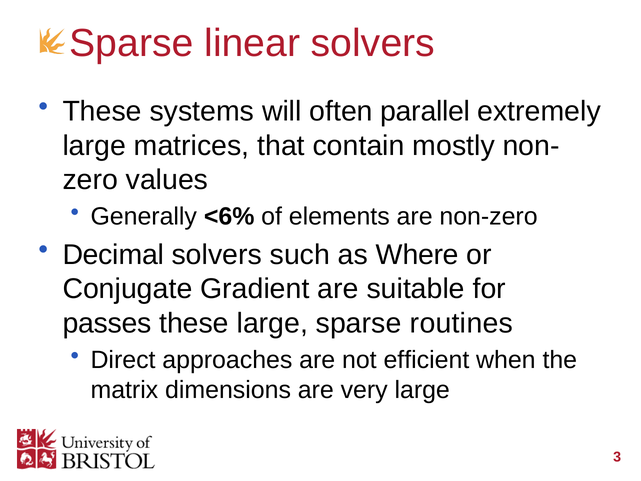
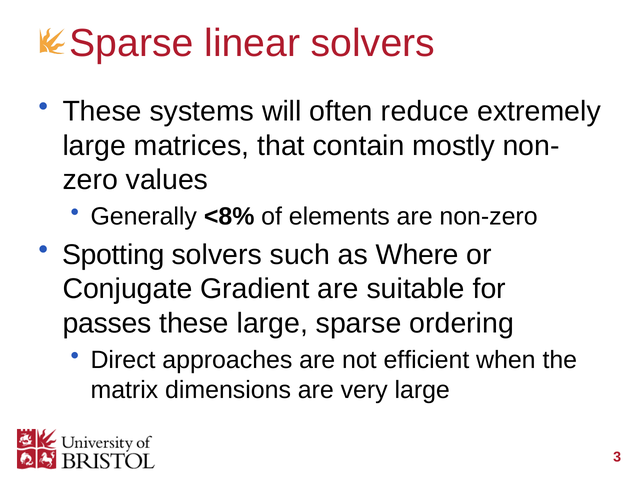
parallel: parallel -> reduce (425, 111)
<6%: <6% -> <8% (229, 217)
Decimal: Decimal -> Spotting (113, 255)
routines: routines -> ordering (462, 323)
